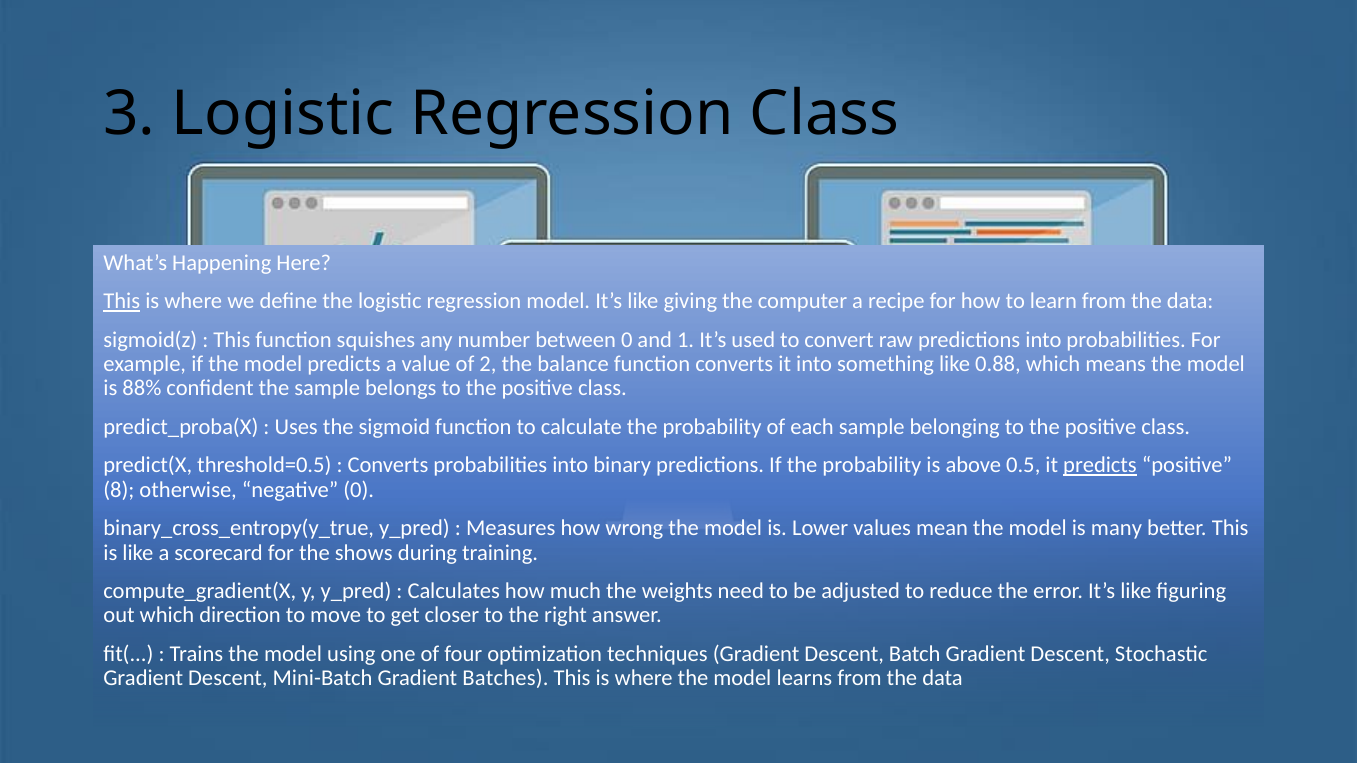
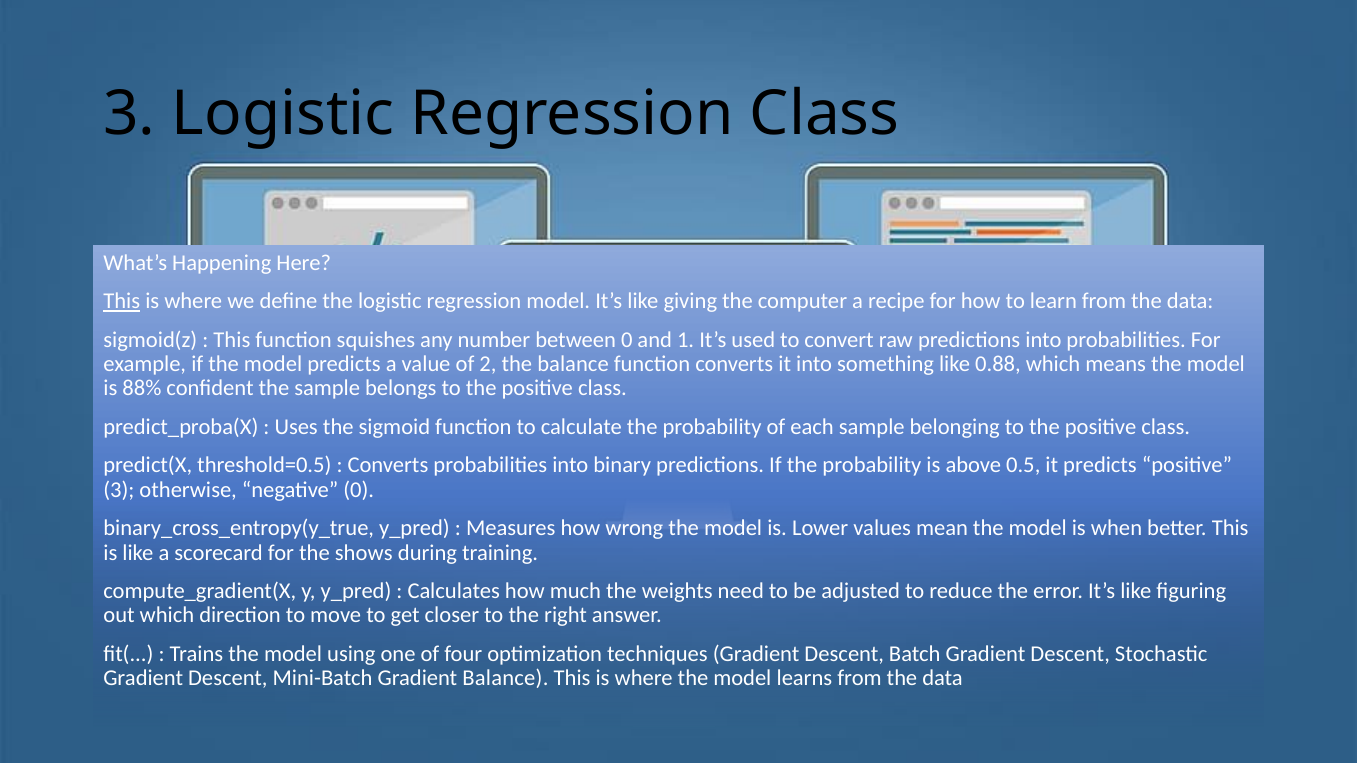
predicts underline: present -> none (1100, 466)
8: 8 -> 3 (119, 490)
many: many -> when (1117, 528)
Gradient Batches: Batches -> Balance (505, 679)
